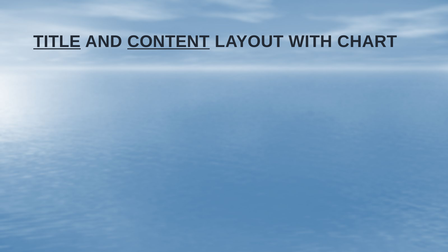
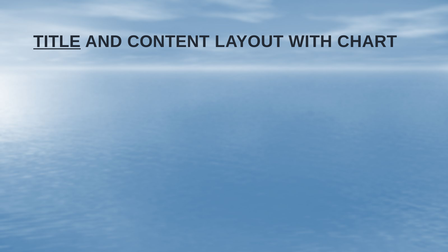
CONTENT underline: present -> none (168, 41)
